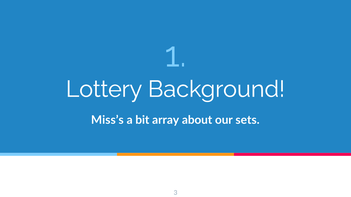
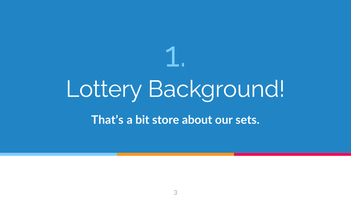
Miss’s: Miss’s -> That’s (107, 120)
array: array -> store (166, 120)
